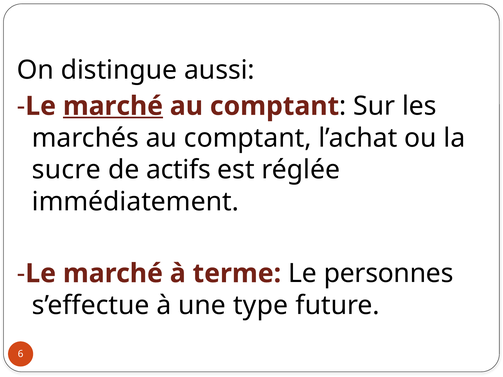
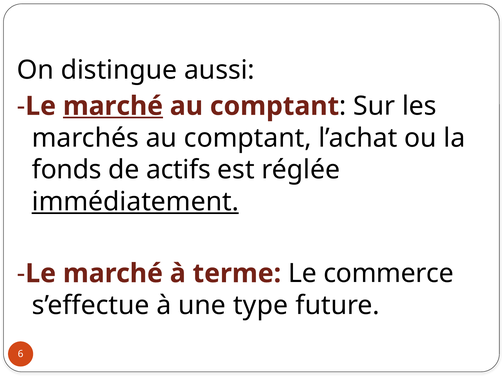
sucre: sucre -> fonds (67, 170)
immédiatement underline: none -> present (135, 202)
personnes: personnes -> commerce (389, 274)
